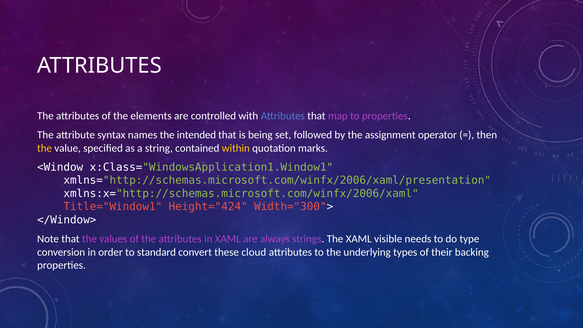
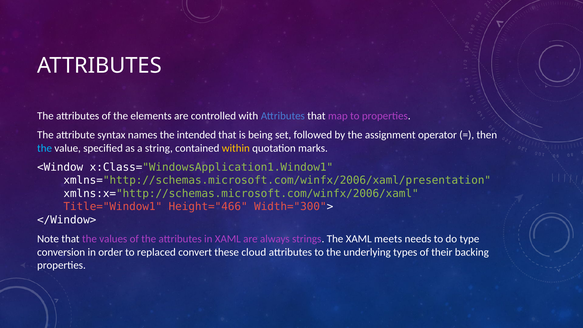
the colour: yellow -> light blue (45, 148)
Height="424: Height="424 -> Height="466 (208, 207)
visible: visible -> meets (388, 239)
standard: standard -> replaced (156, 252)
